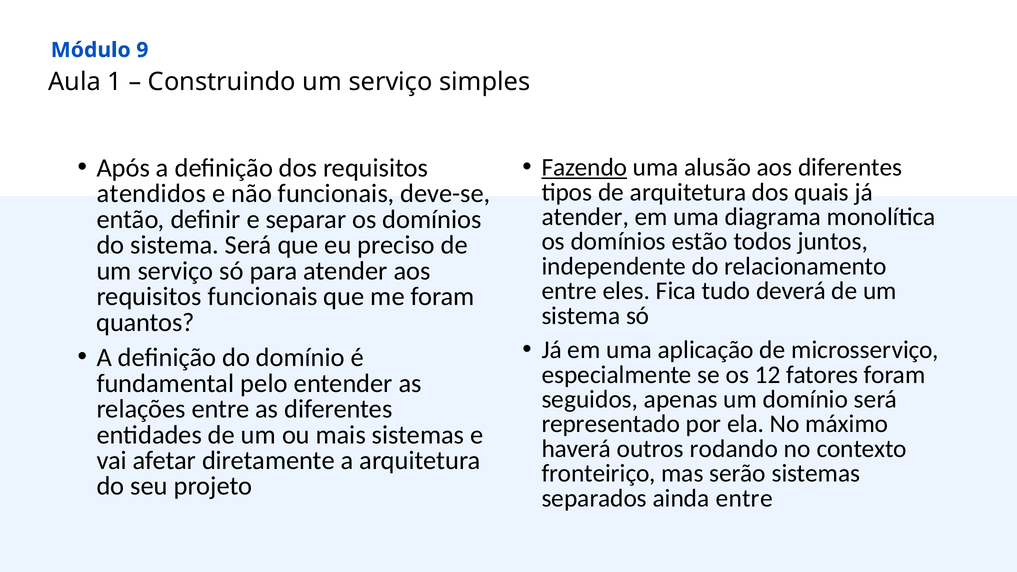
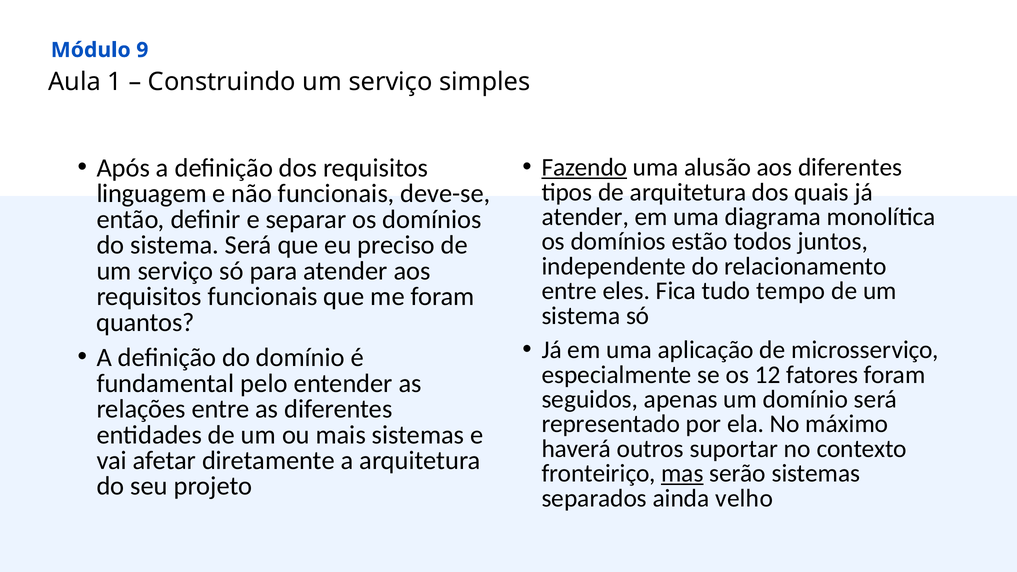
atendidos: atendidos -> linguagem (152, 194)
deverá: deverá -> tempo (791, 291)
rodando: rodando -> suportar (734, 449)
mas underline: none -> present (682, 474)
ainda entre: entre -> velho (744, 498)
